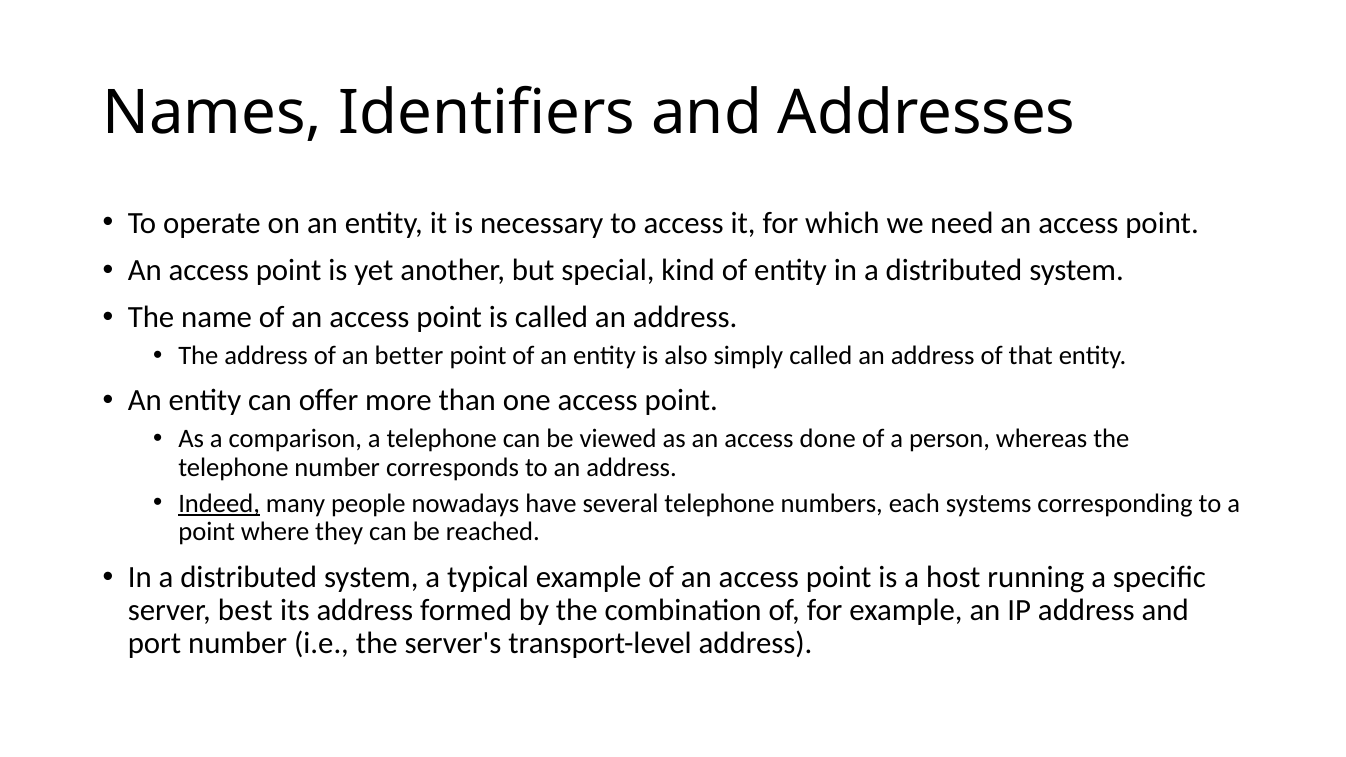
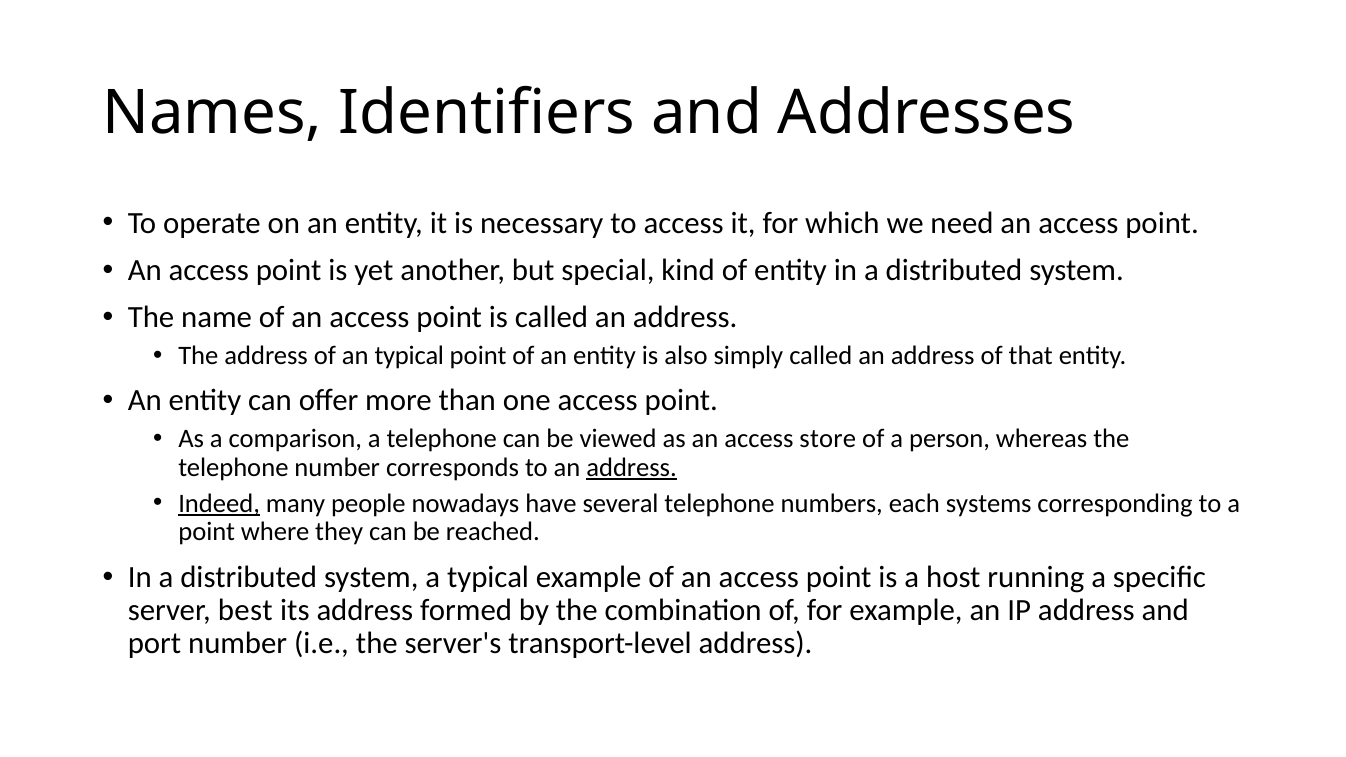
an better: better -> typical (409, 356)
done: done -> store (828, 439)
address underline: none -> present (632, 468)
